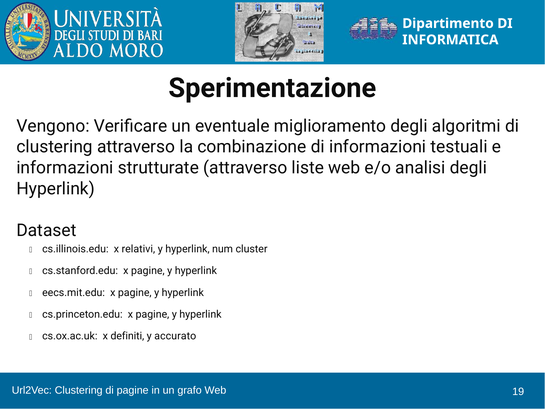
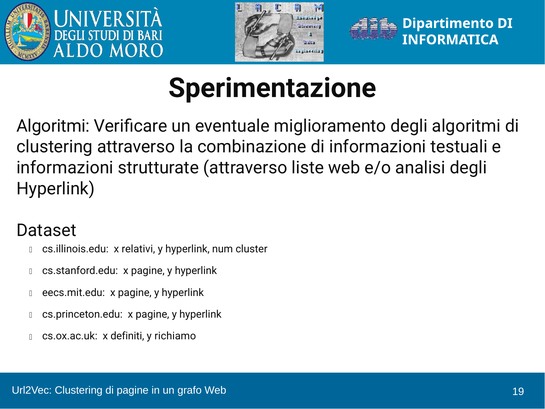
Vengono: Vengono -> Algoritmi (53, 126)
accurato: accurato -> richiamo (175, 336)
